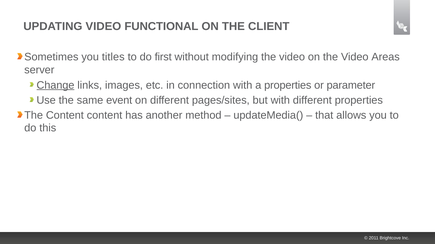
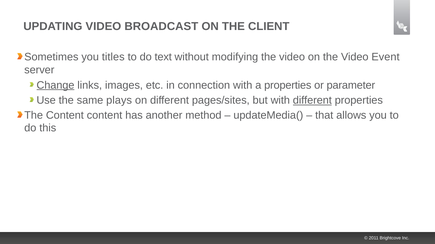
FUNCTIONAL: FUNCTIONAL -> BROADCAST (161, 27)
first: first -> text (163, 57)
Areas: Areas -> Event (386, 57)
event: event -> plays (119, 101)
different underline: none -> present (312, 101)
